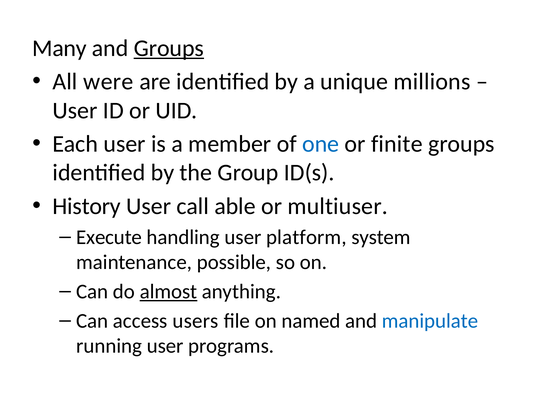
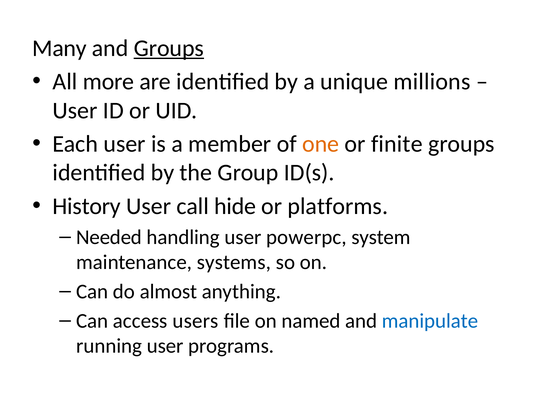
were: were -> more (109, 82)
one colour: blue -> orange (321, 144)
able: able -> hide (235, 206)
multiuser: multiuser -> platforms (338, 206)
Execute: Execute -> Needed (109, 237)
platform: platform -> powerpc (306, 237)
possible: possible -> systems (234, 262)
almost underline: present -> none (168, 292)
